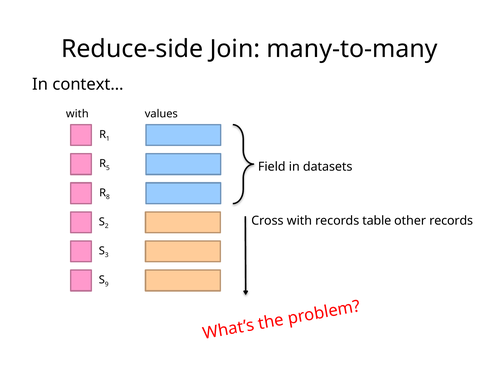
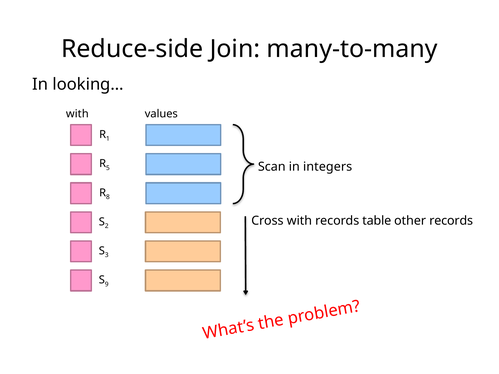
context…: context… -> looking… (88, 84)
Field: Field -> Scan (272, 167)
datasets: datasets -> integers (328, 167)
